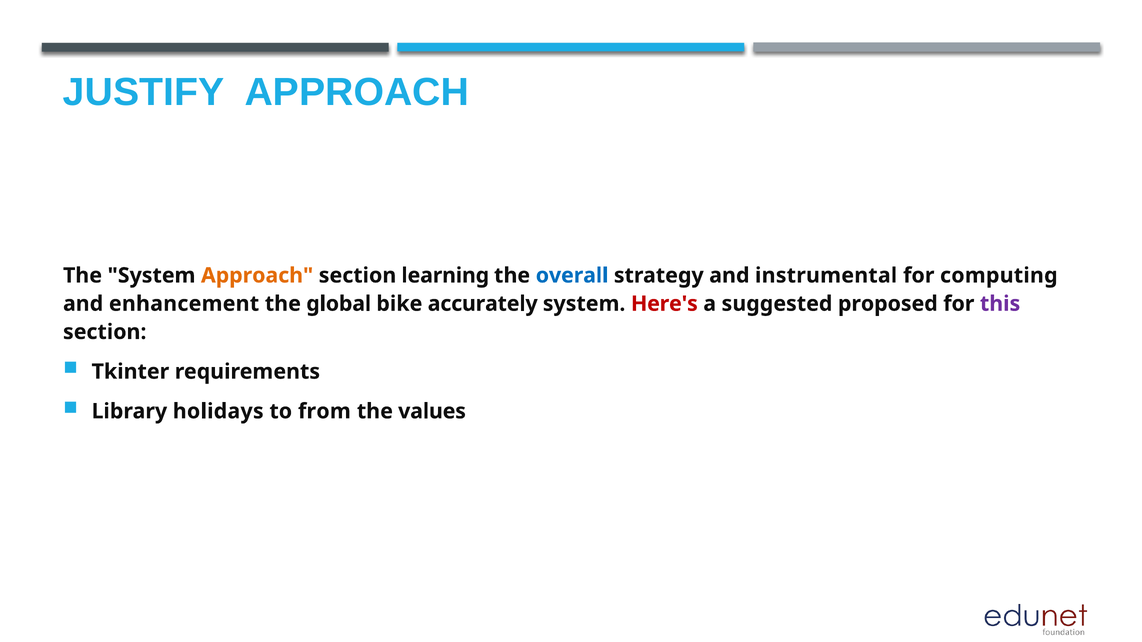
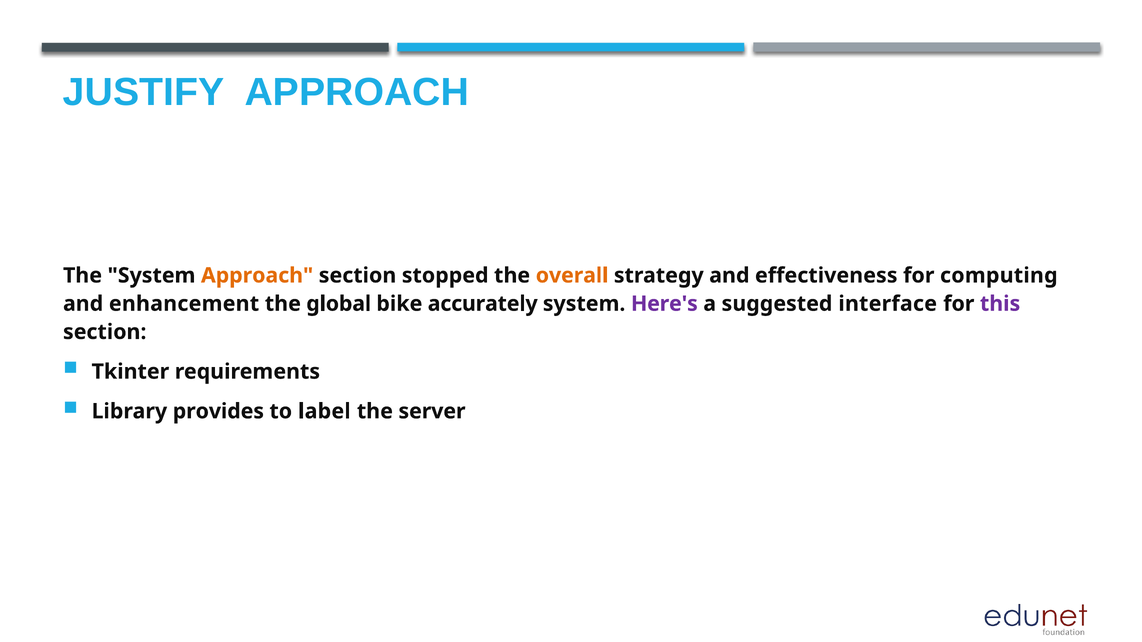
learning: learning -> stopped (445, 276)
overall colour: blue -> orange (572, 276)
instrumental: instrumental -> effectiveness (826, 276)
Here's colour: red -> purple (664, 304)
proposed: proposed -> interface (888, 304)
holidays: holidays -> provides (218, 412)
from: from -> label (324, 412)
values: values -> server (432, 412)
